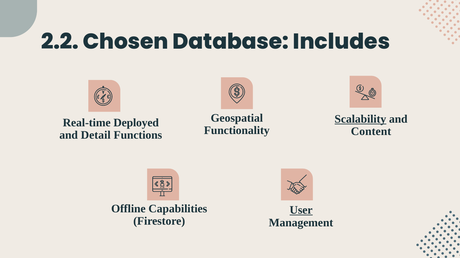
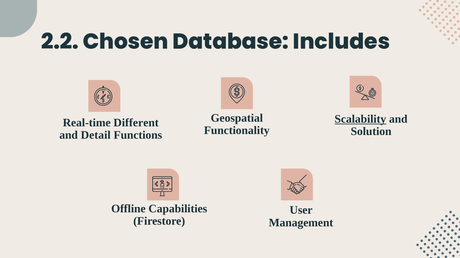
Deployed: Deployed -> Different (136, 123)
Content: Content -> Solution (371, 132)
User underline: present -> none (301, 211)
